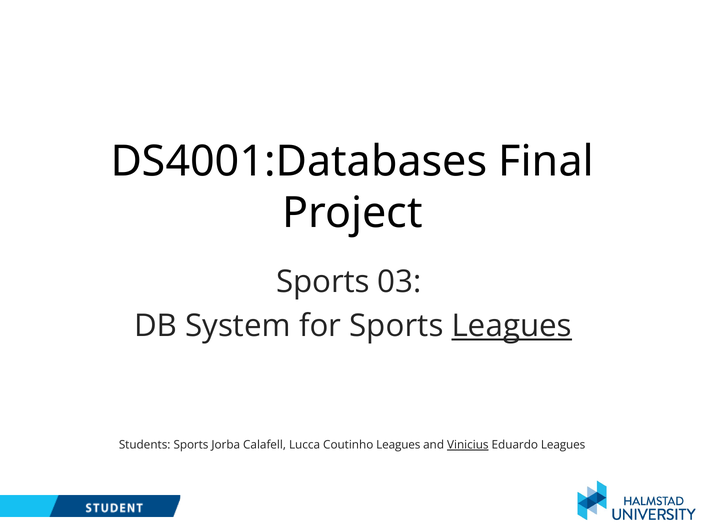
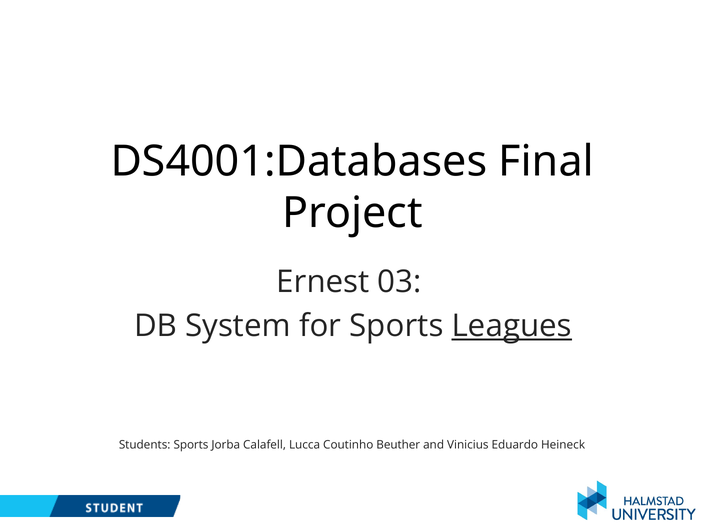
Sports: Sports -> Ernest (323, 282)
Coutinho Leagues: Leagues -> Beuther (398, 445)
Vinicius underline: present -> none (468, 445)
Eduardo Leagues: Leagues -> Heineck (563, 445)
